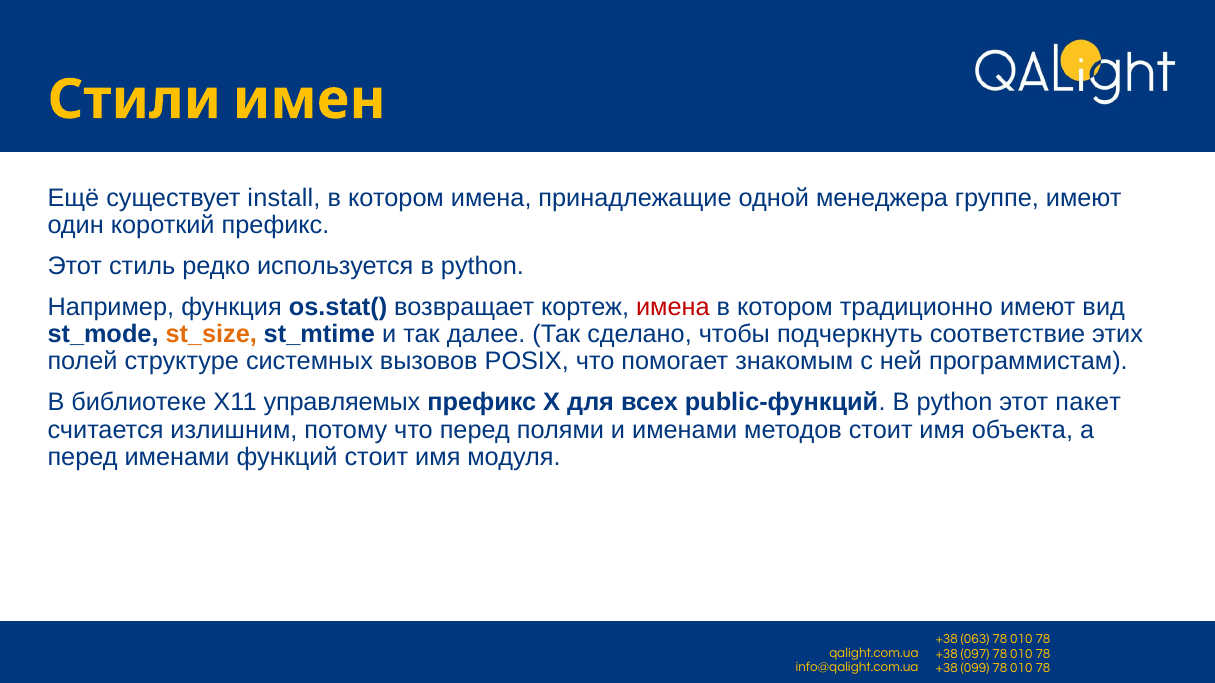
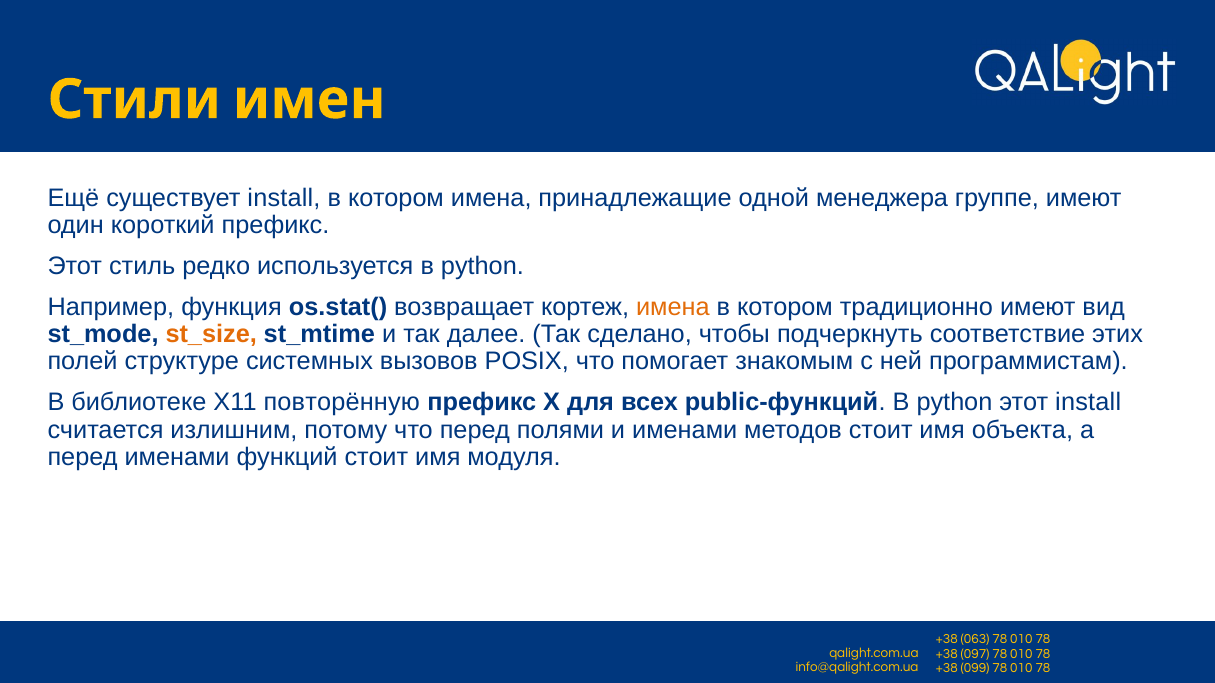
имена colour: red -> orange (673, 307)
управляемых: управляемых -> повторённую (342, 403)
этот пакет: пакет -> install (1088, 403)
